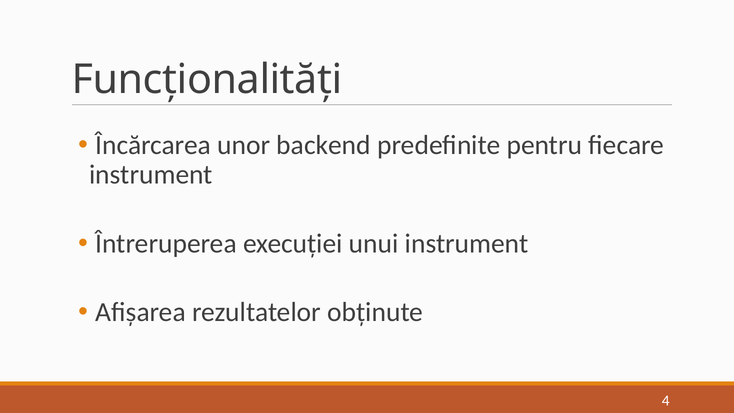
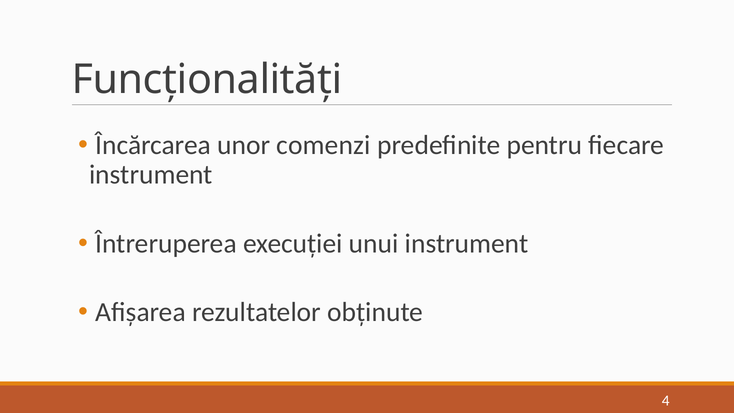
backend: backend -> comenzi (324, 145)
